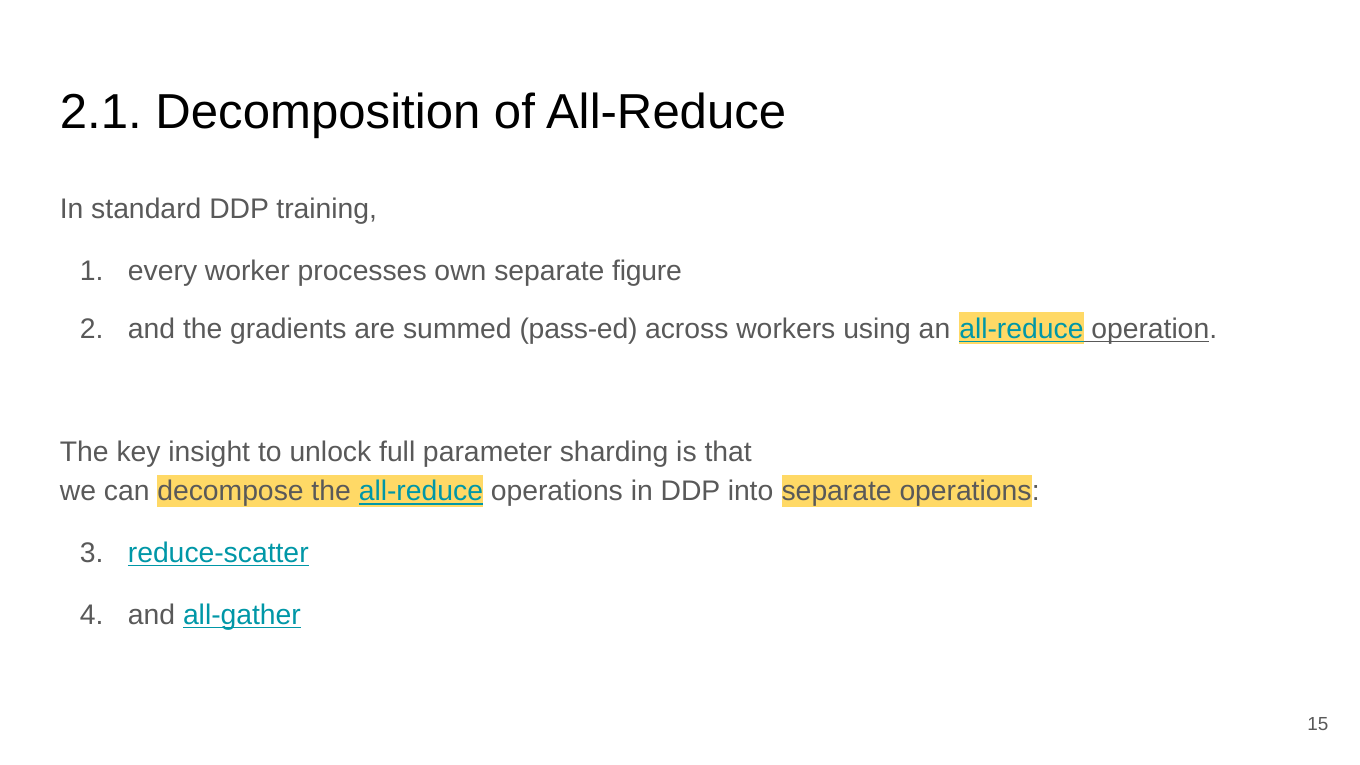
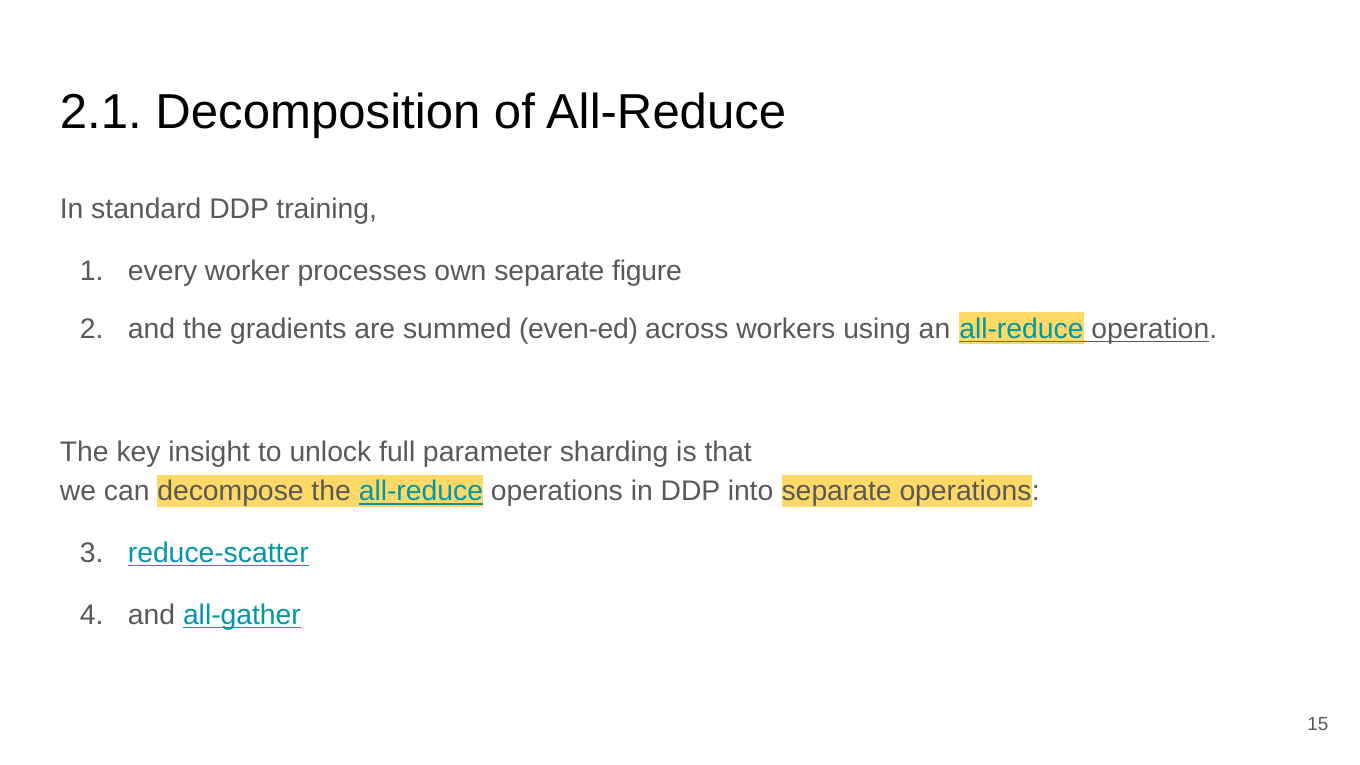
pass-ed: pass-ed -> even-ed (579, 329)
